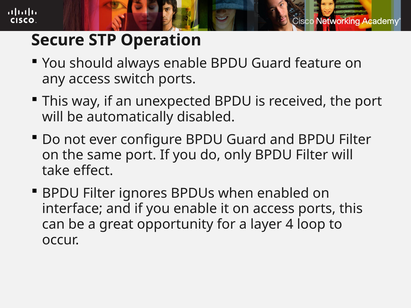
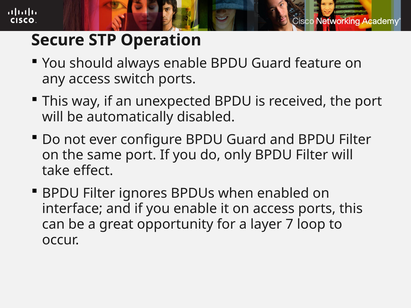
4: 4 -> 7 (289, 225)
